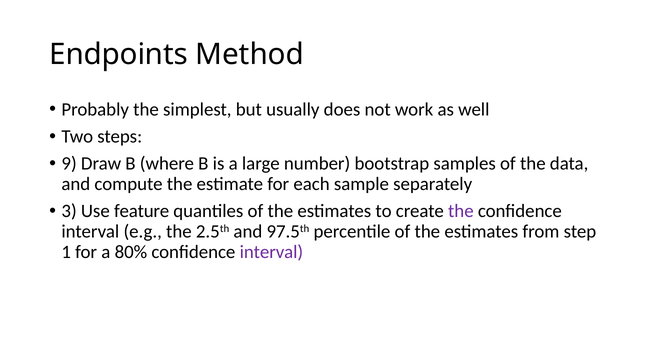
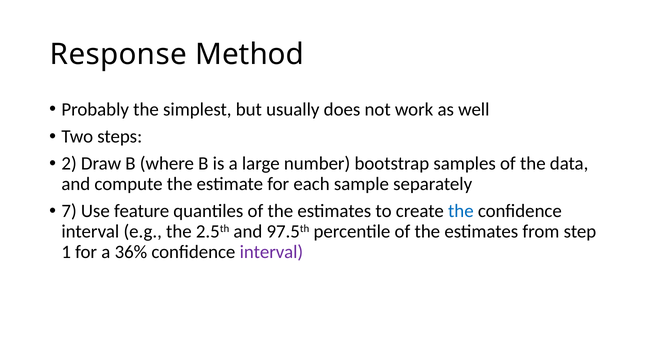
Endpoints: Endpoints -> Response (118, 54)
9: 9 -> 2 (69, 164)
3: 3 -> 7 (69, 211)
the colour: purple -> blue (461, 211)
80%: 80% -> 36% (131, 252)
